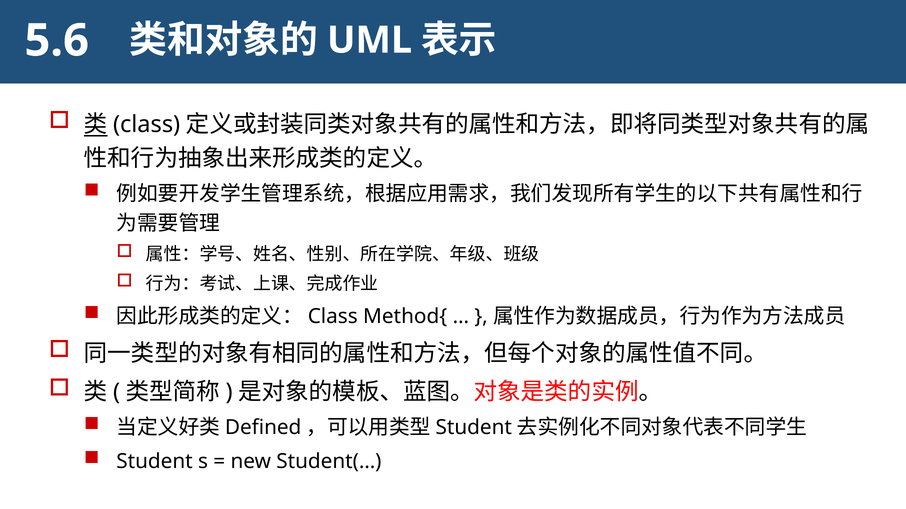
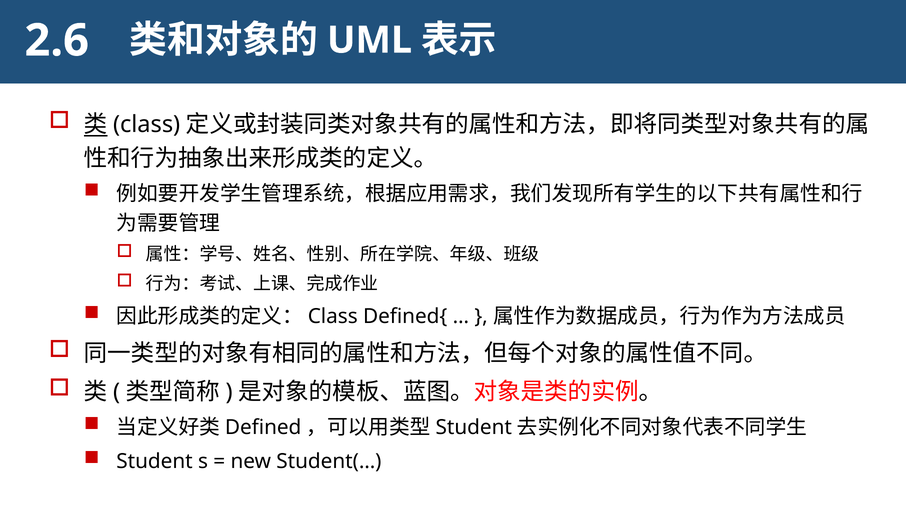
5.6: 5.6 -> 2.6 (57, 41)
Method{: Method{ -> Defined{ (405, 317)
